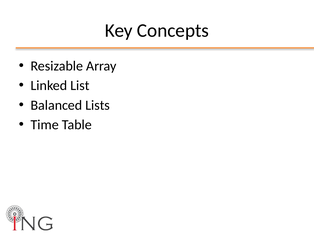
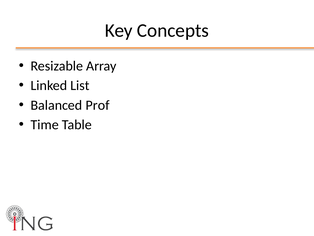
Lists: Lists -> Prof (98, 105)
